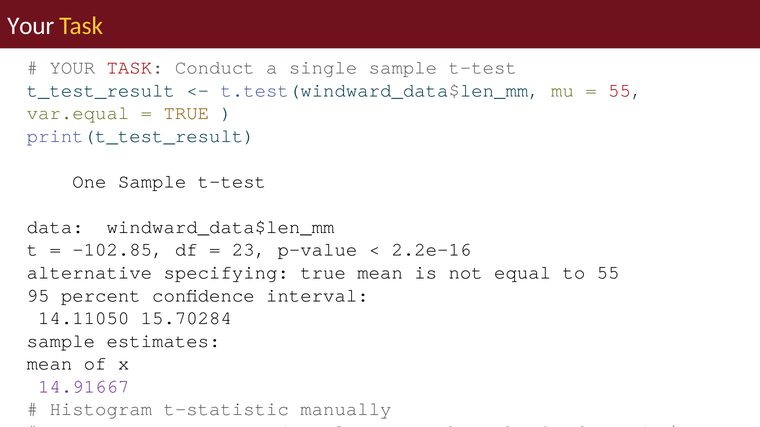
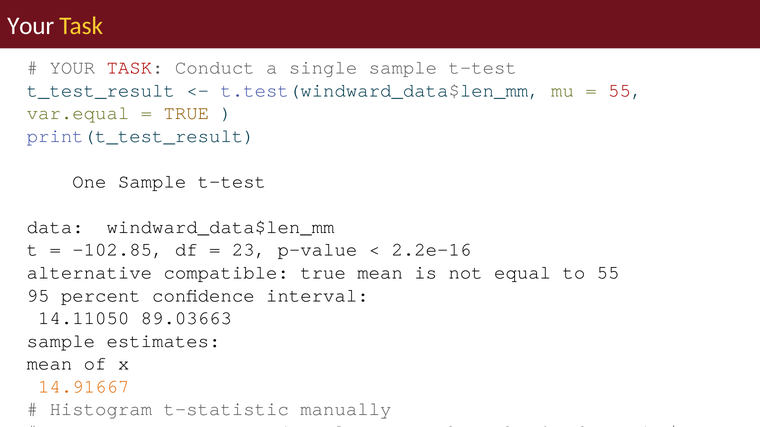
specifying: specifying -> compatible (226, 273)
15.70284: 15.70284 -> 89.03663 (186, 318)
14.91667 colour: purple -> orange (84, 387)
